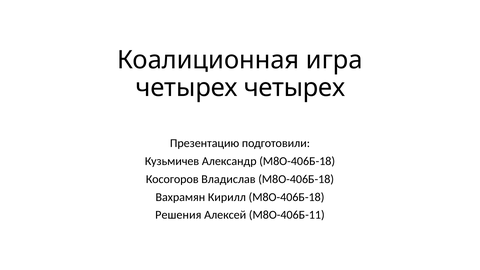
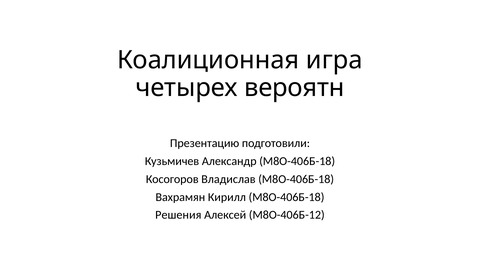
четырех четырех: четырех -> вероятн (294, 88)
М8О-406Б-11: М8О-406Б-11 -> М8О-406Б-12 (287, 215)
